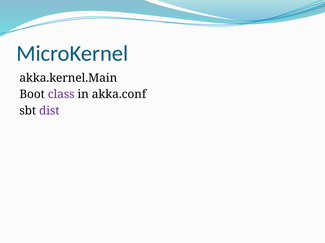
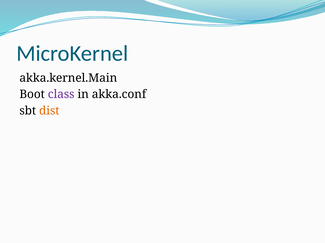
dist colour: purple -> orange (49, 111)
